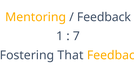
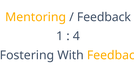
7: 7 -> 4 (76, 36)
That: That -> With (71, 55)
